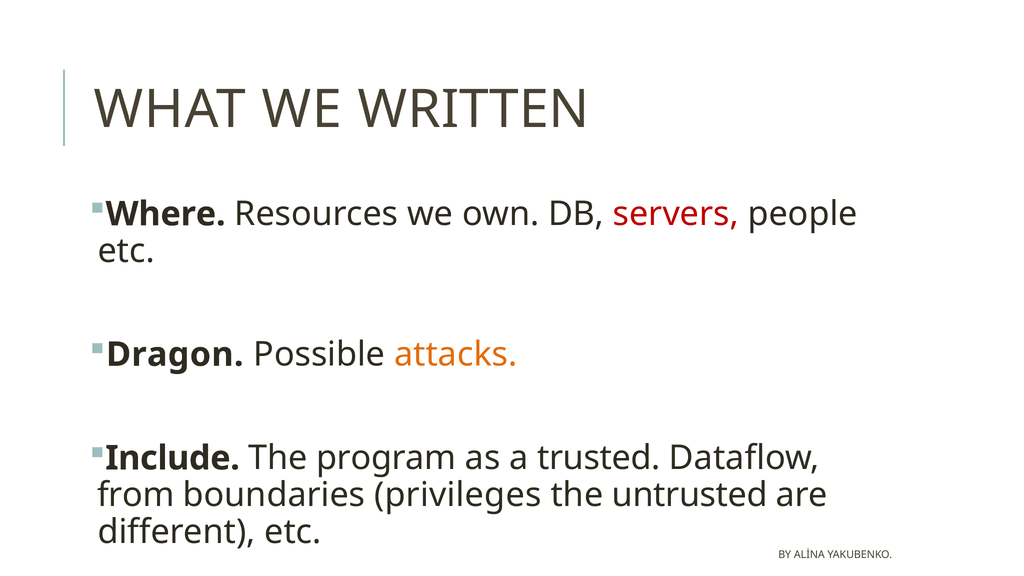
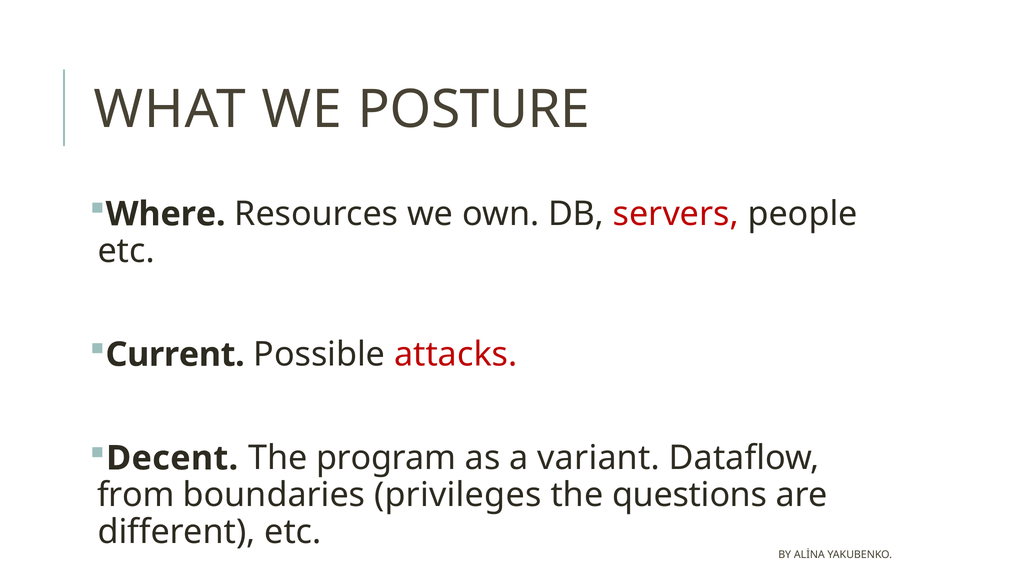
WRITTEN: WRITTEN -> POSTURE (474, 110)
Dragon: Dragon -> Current (175, 355)
attacks colour: orange -> red (456, 355)
Include: Include -> Decent (172, 458)
trusted: trusted -> variant (599, 458)
untrusted: untrusted -> questions (690, 495)
